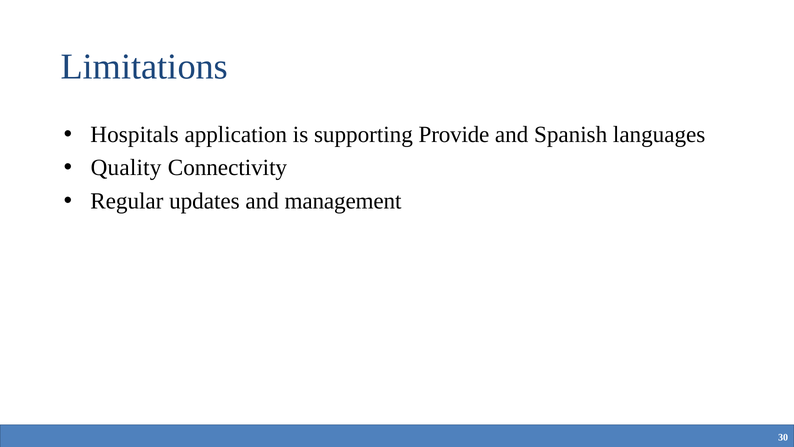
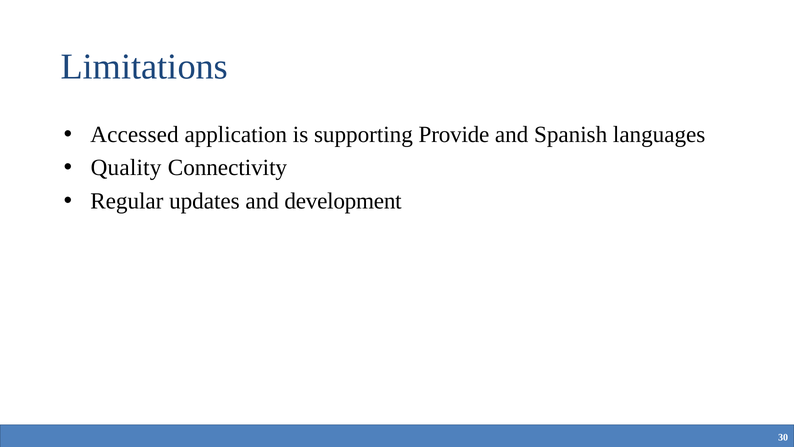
Hospitals: Hospitals -> Accessed (134, 134)
management: management -> development (343, 201)
